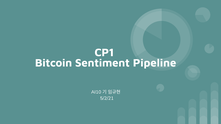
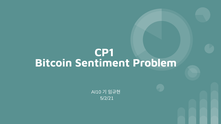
Pipeline: Pipeline -> Problem (155, 63)
